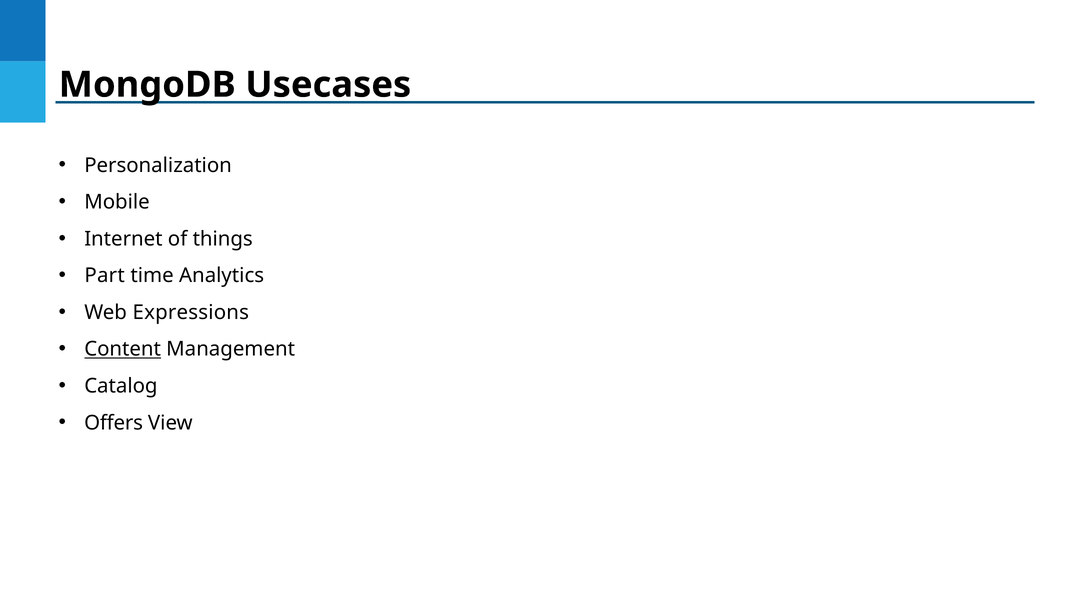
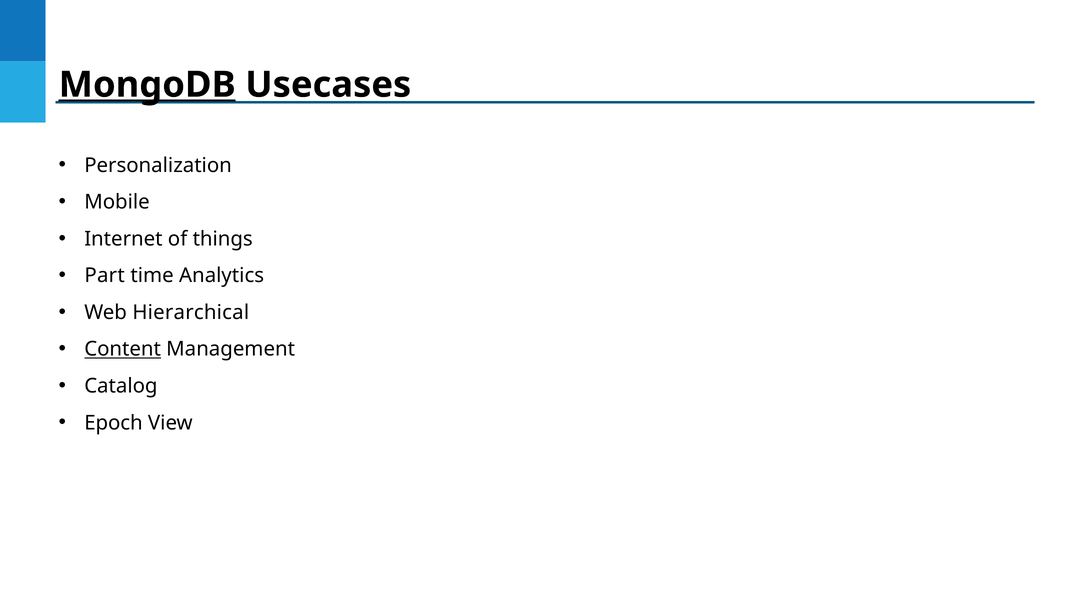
MongoDB underline: none -> present (147, 85)
Expressions: Expressions -> Hierarchical (191, 313)
Offers: Offers -> Epoch (113, 423)
